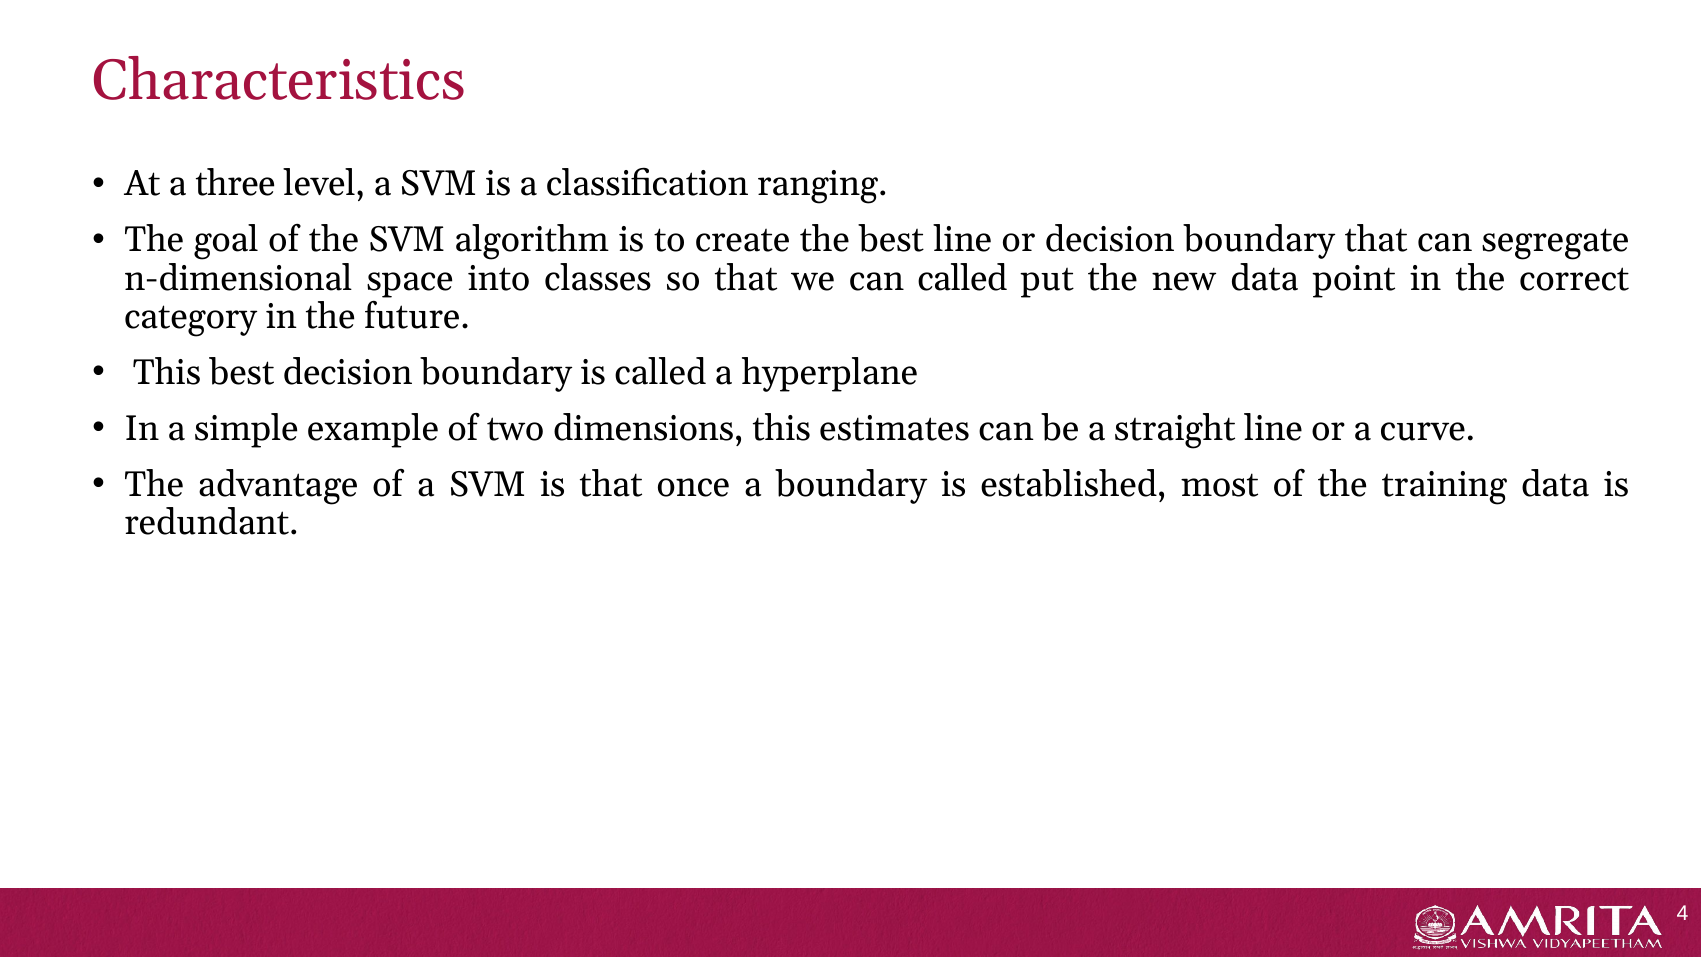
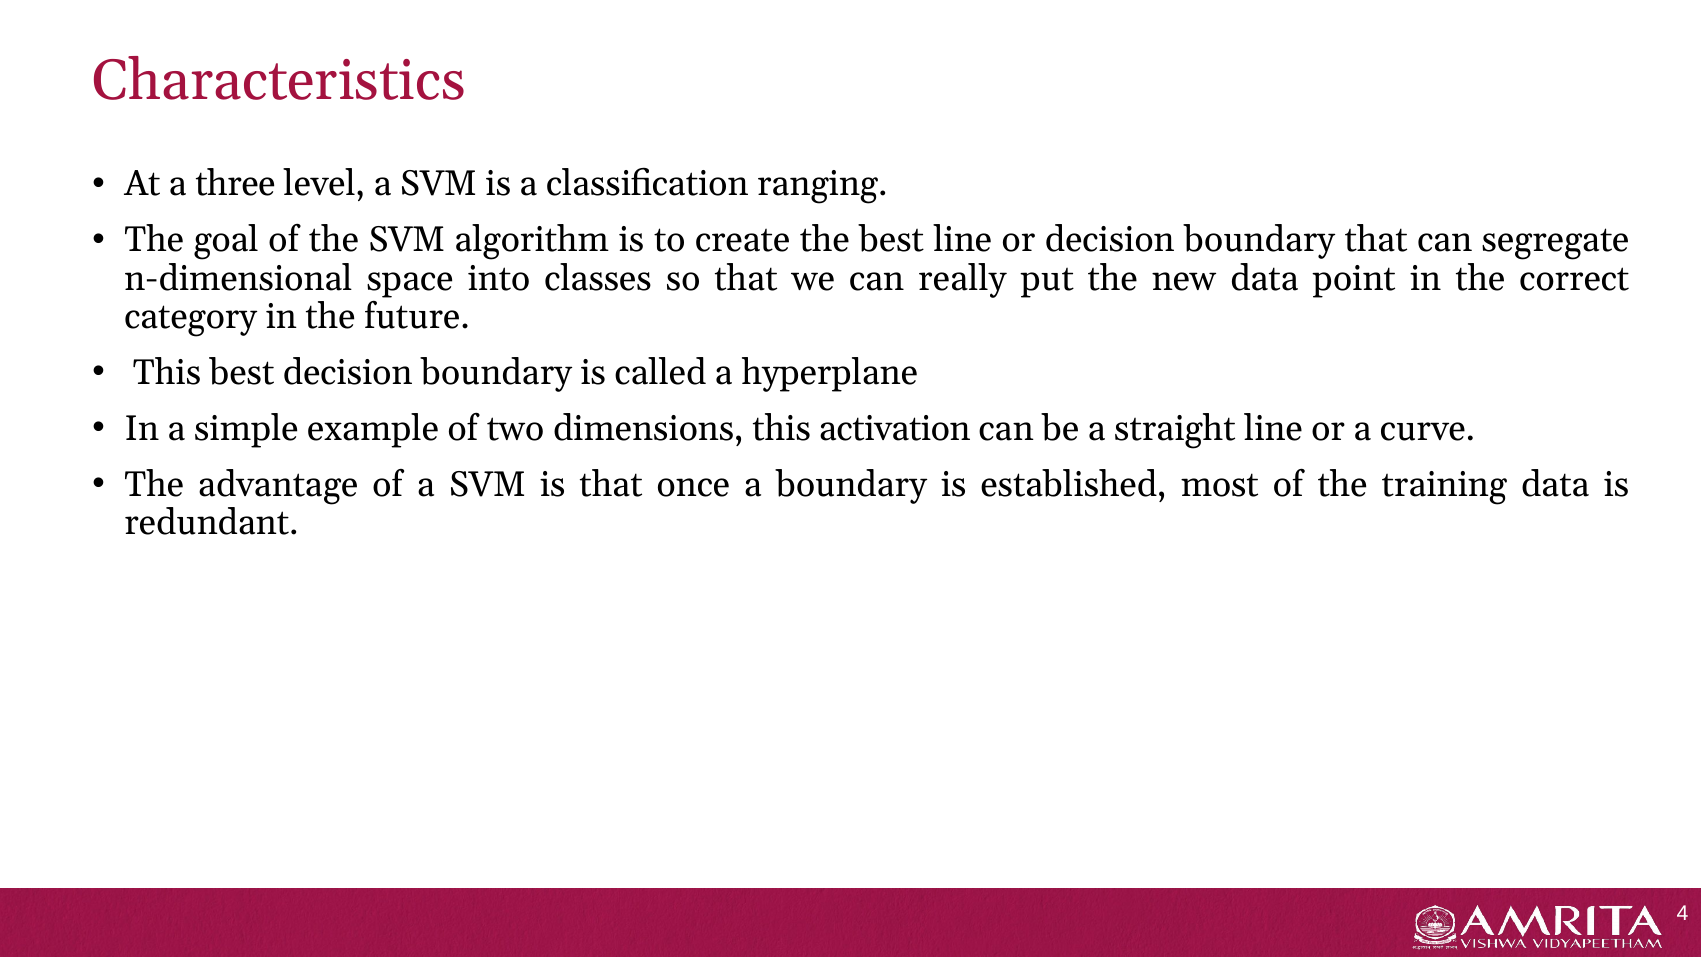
can called: called -> really (962, 278)
estimates: estimates -> activation (895, 429)
